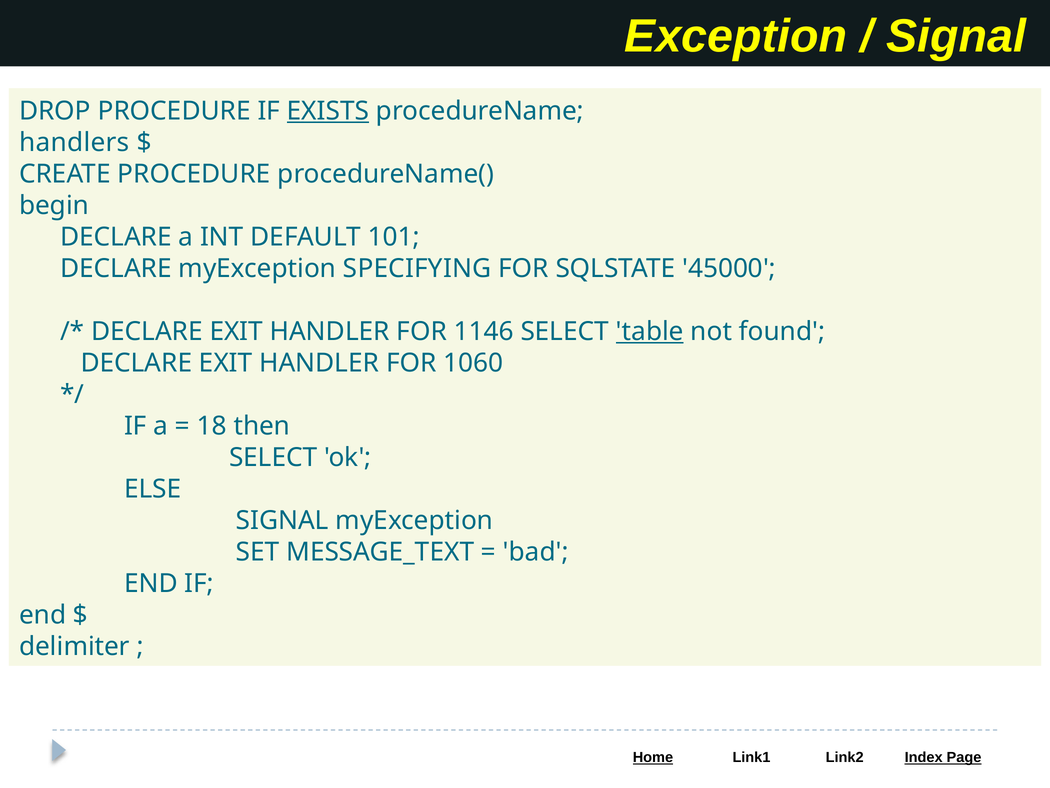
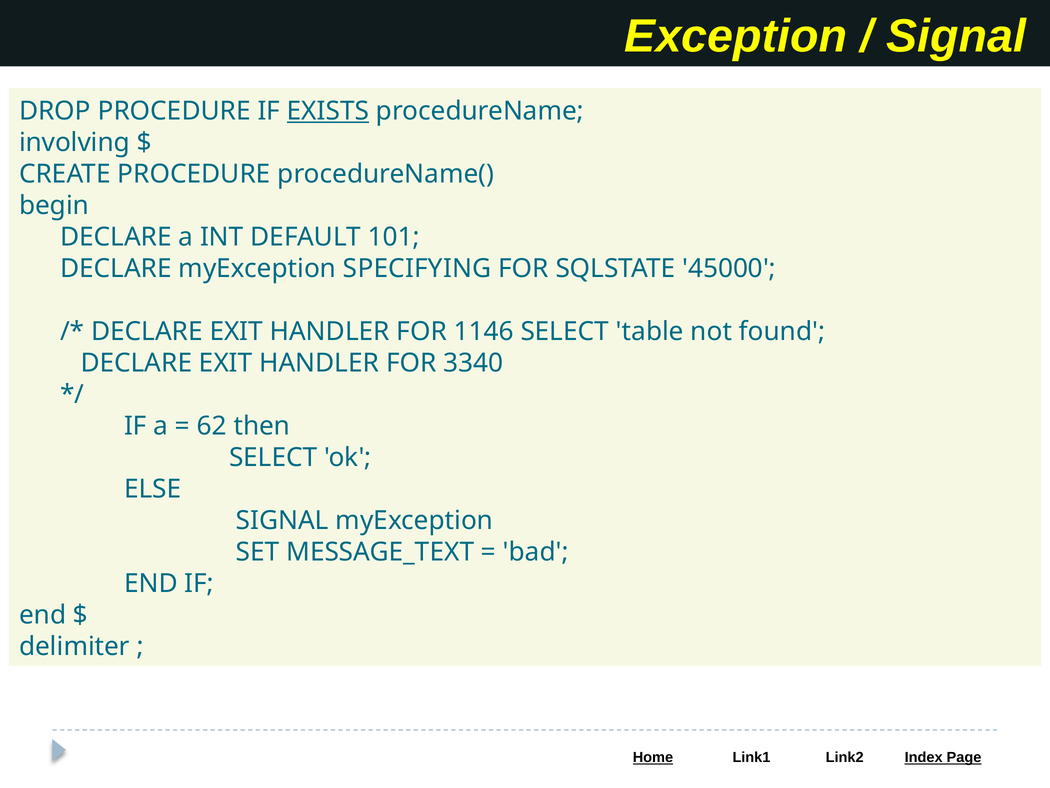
handlers: handlers -> involving (75, 142)
table underline: present -> none (650, 331)
1060: 1060 -> 3340 (473, 363)
18: 18 -> 62 (212, 426)
